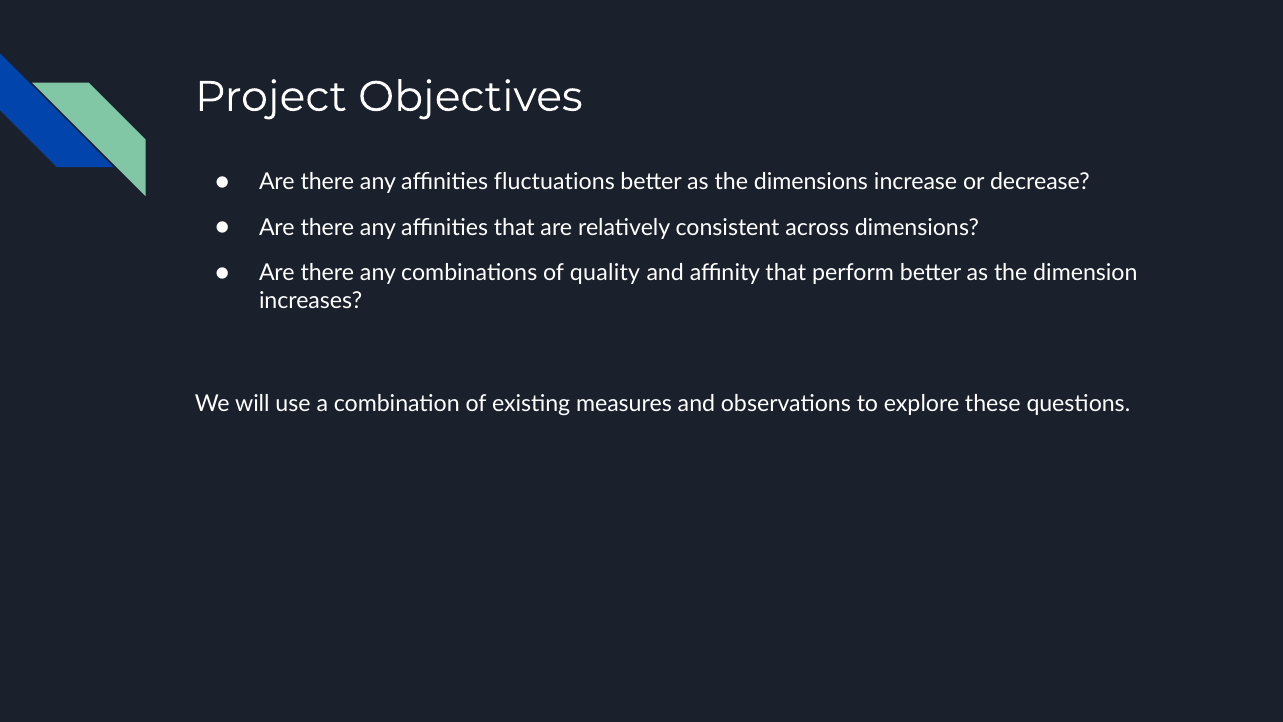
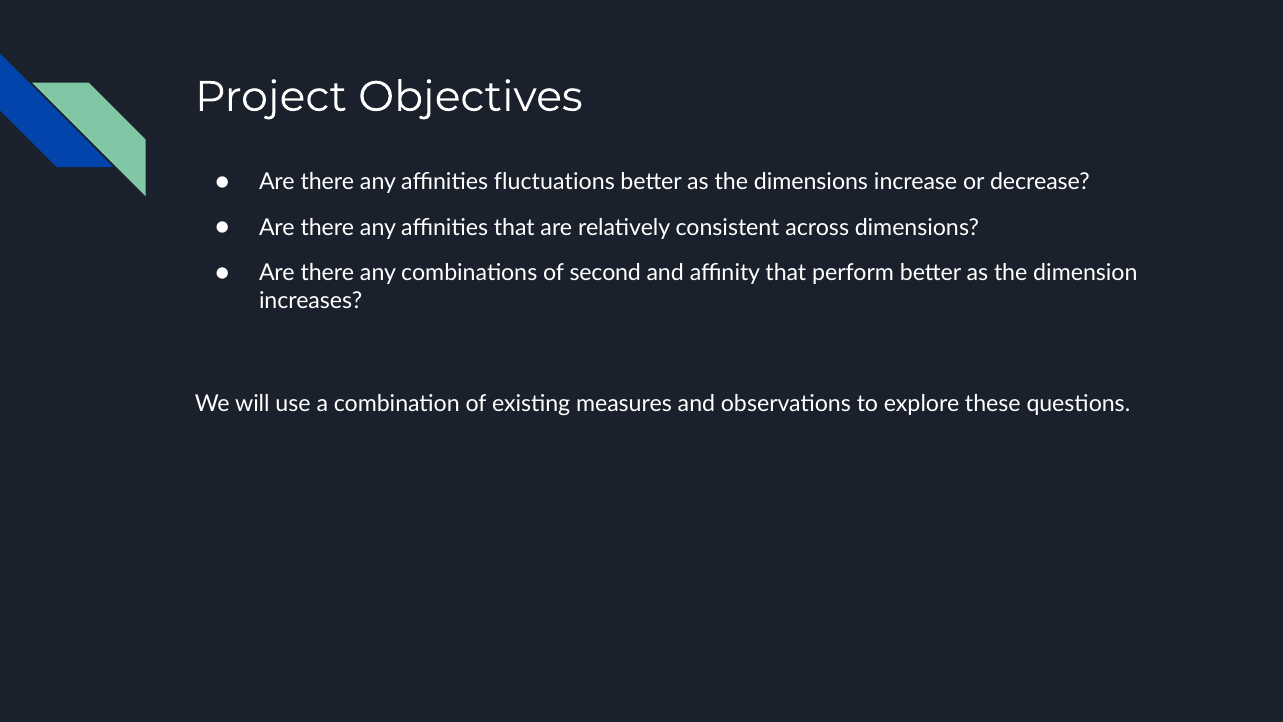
quality: quality -> second (605, 273)
